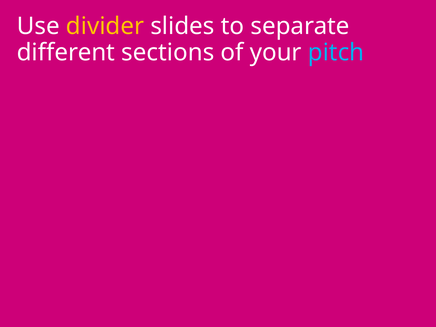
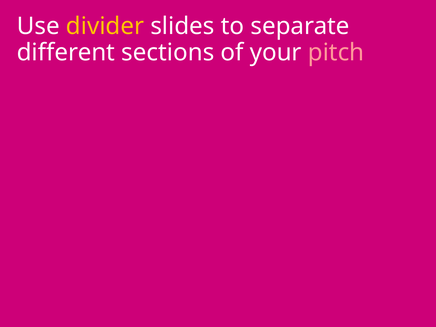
pitch colour: light blue -> pink (336, 52)
